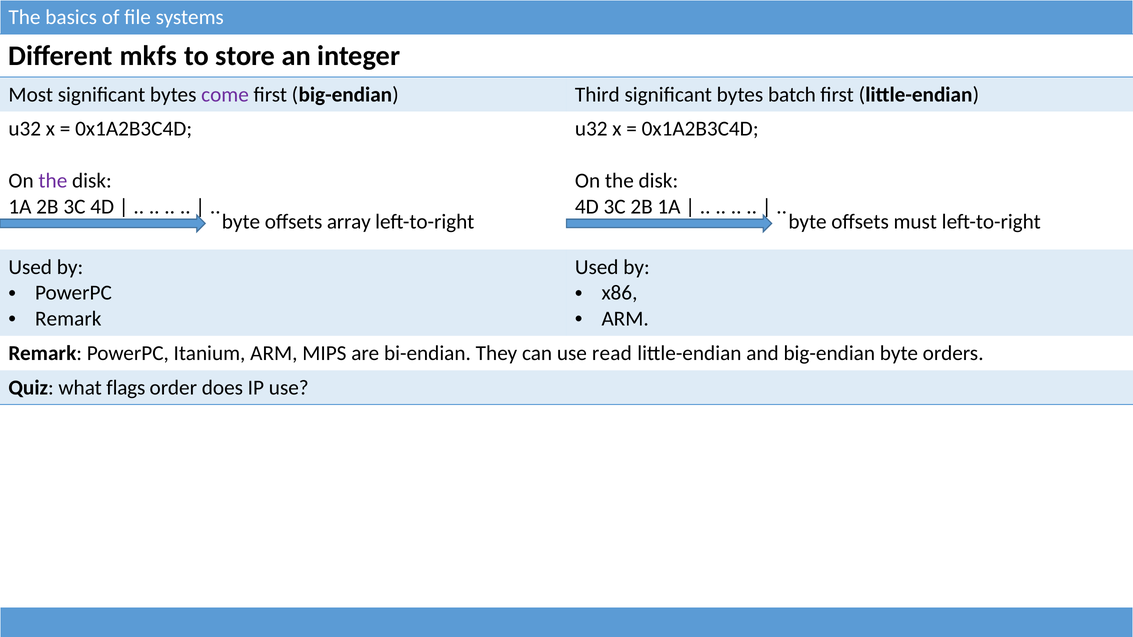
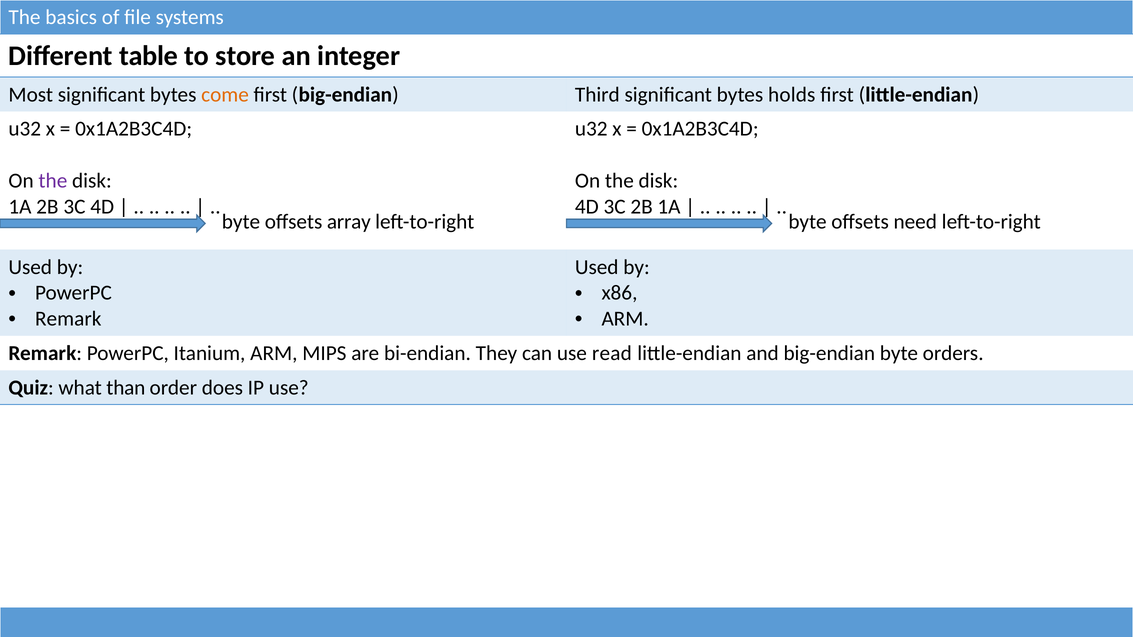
mkfs: mkfs -> table (149, 56)
come colour: purple -> orange (225, 95)
batch: batch -> holds (792, 95)
must: must -> need (915, 222)
flags: flags -> than (126, 388)
